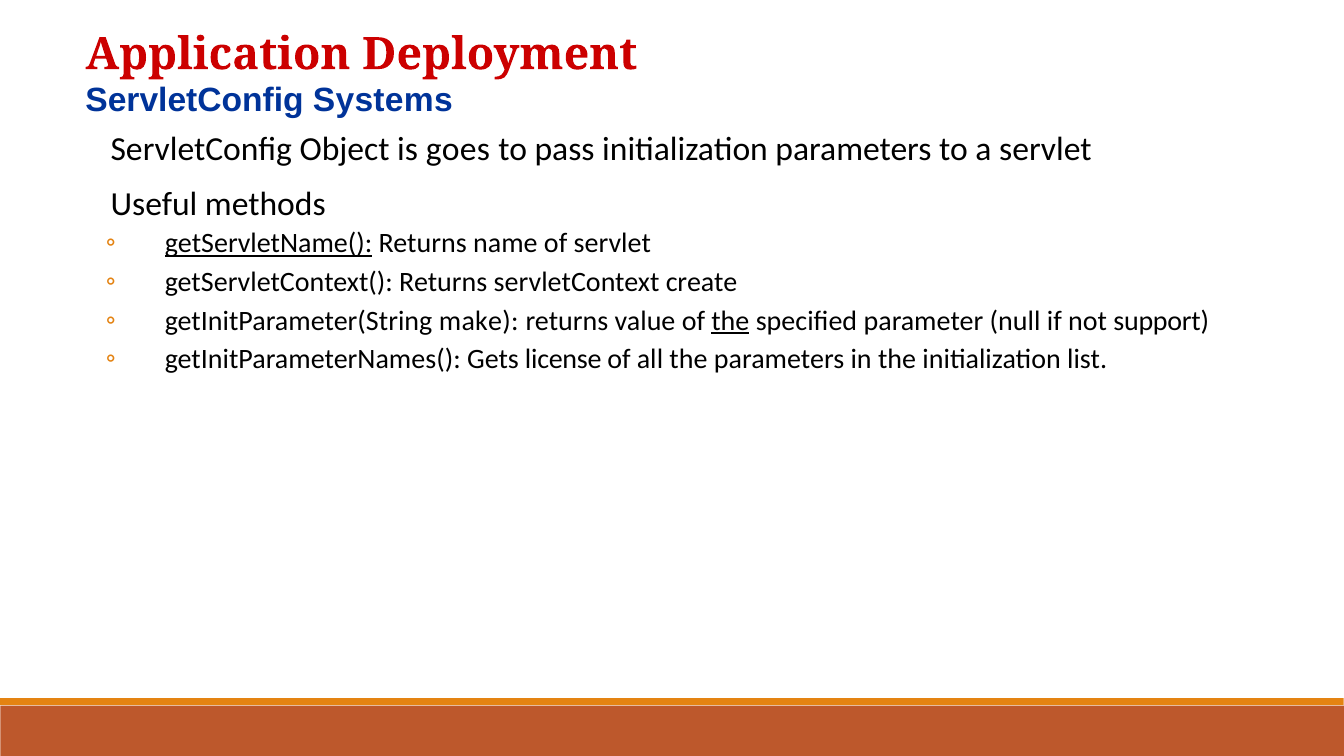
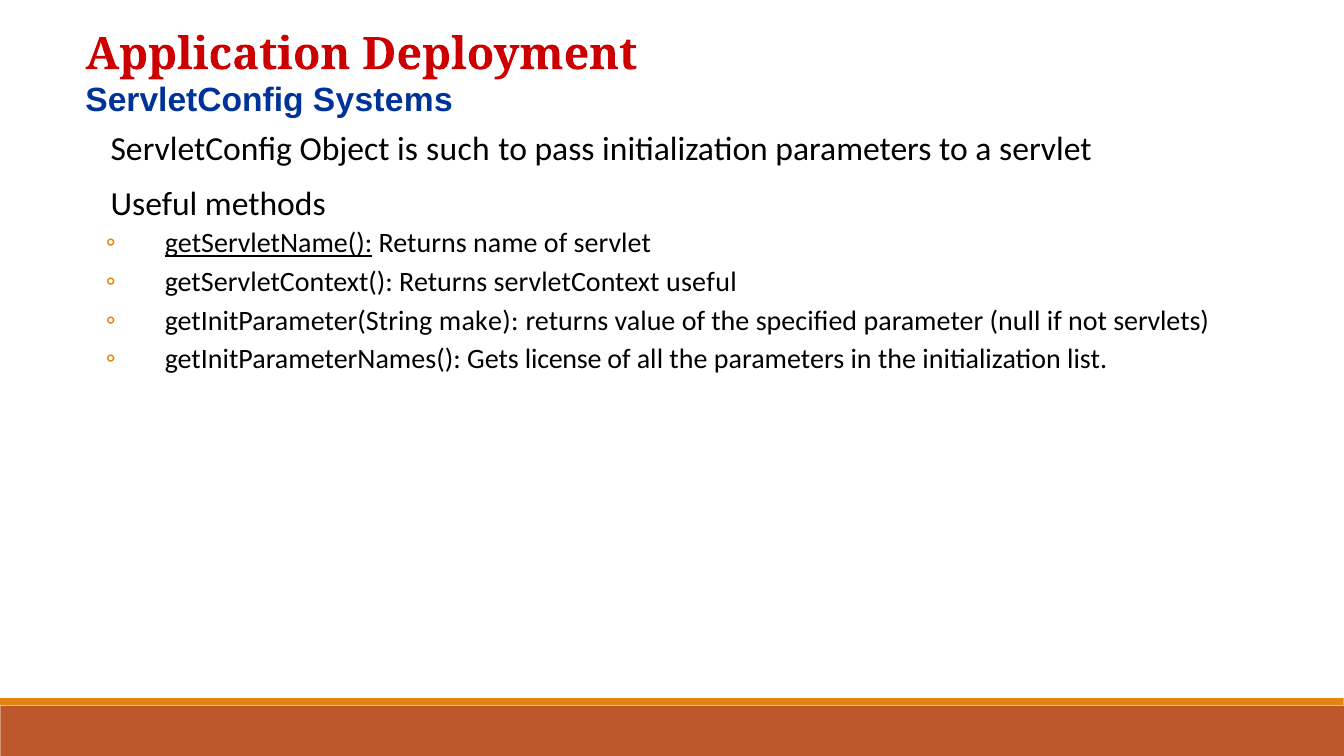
goes: goes -> such (458, 149)
servletContext create: create -> useful (701, 282)
the underline: present -> none (730, 321)
support: support -> servlets (1161, 321)
